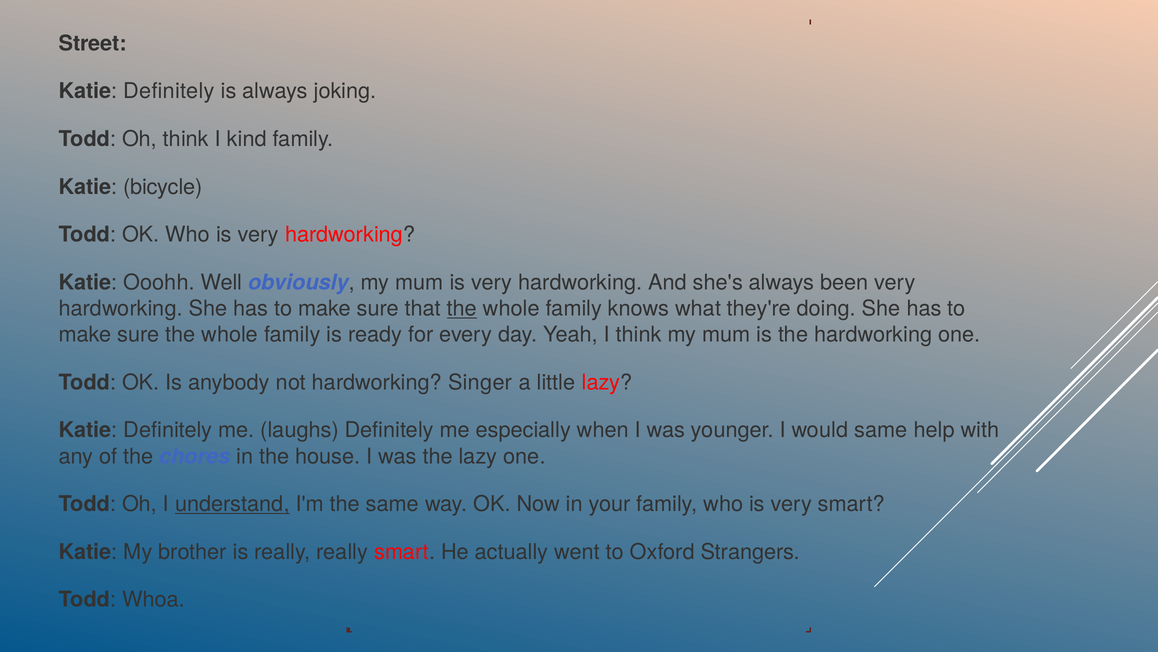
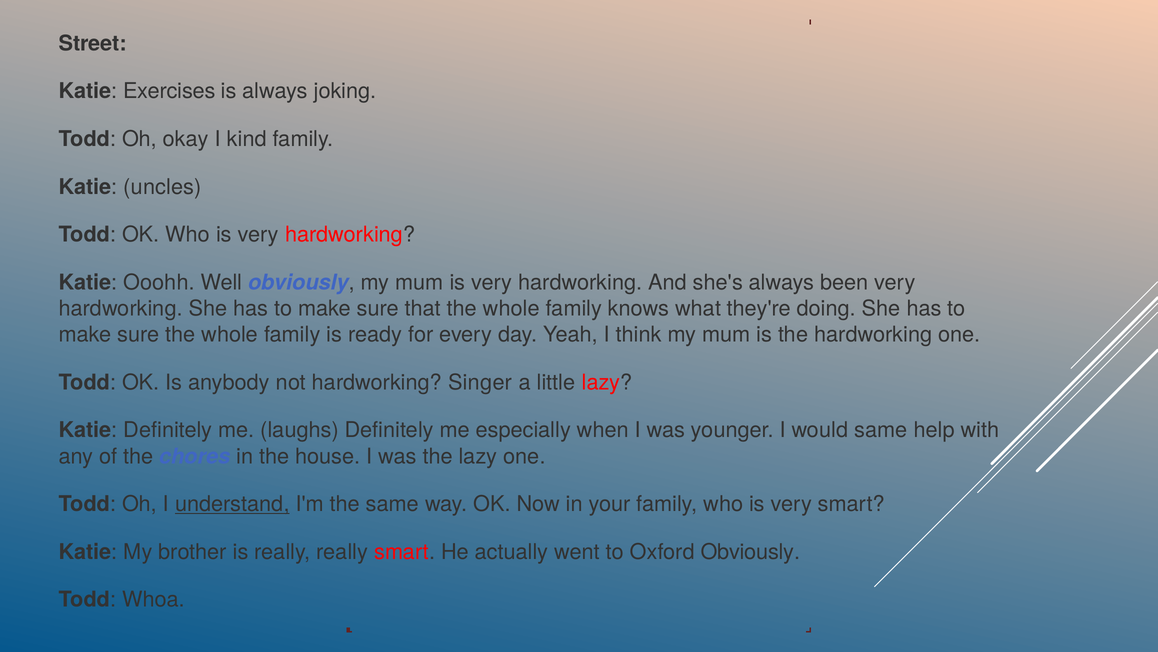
Definitely: Definitely -> Exercises (169, 91)
Oh think: think -> okay (186, 139)
bicycle: bicycle -> uncles (163, 187)
the underline: present -> none (462, 308)
Oxford Strangers: Strangers -> Obviously (750, 551)
